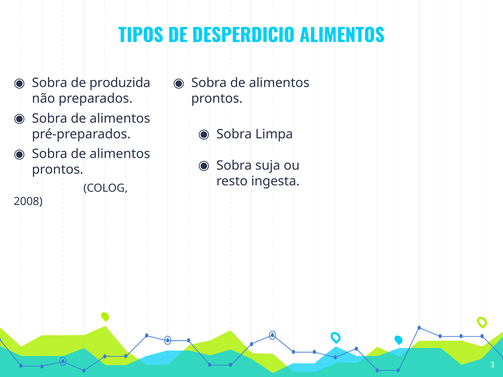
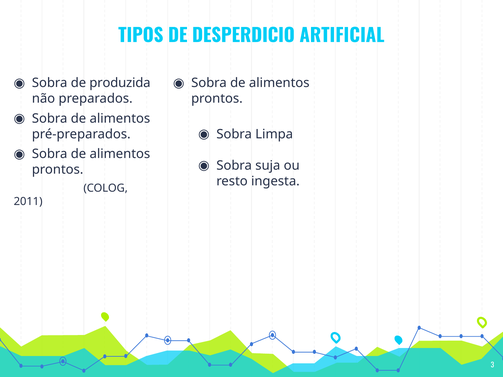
DESPERDICIO ALIMENTOS: ALIMENTOS -> ARTIFICIAL (342, 36)
2008: 2008 -> 2011 (28, 202)
